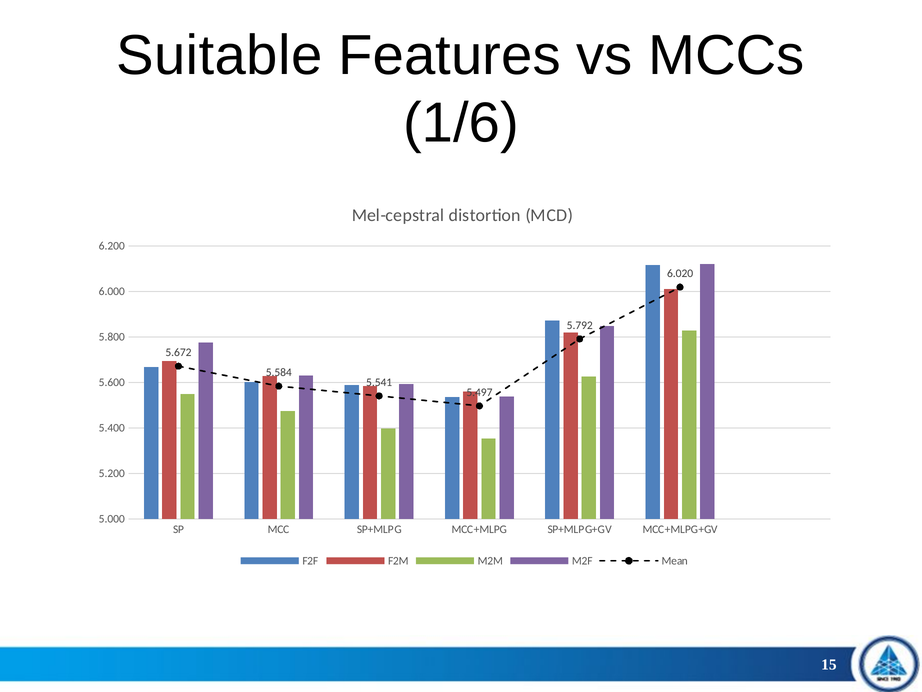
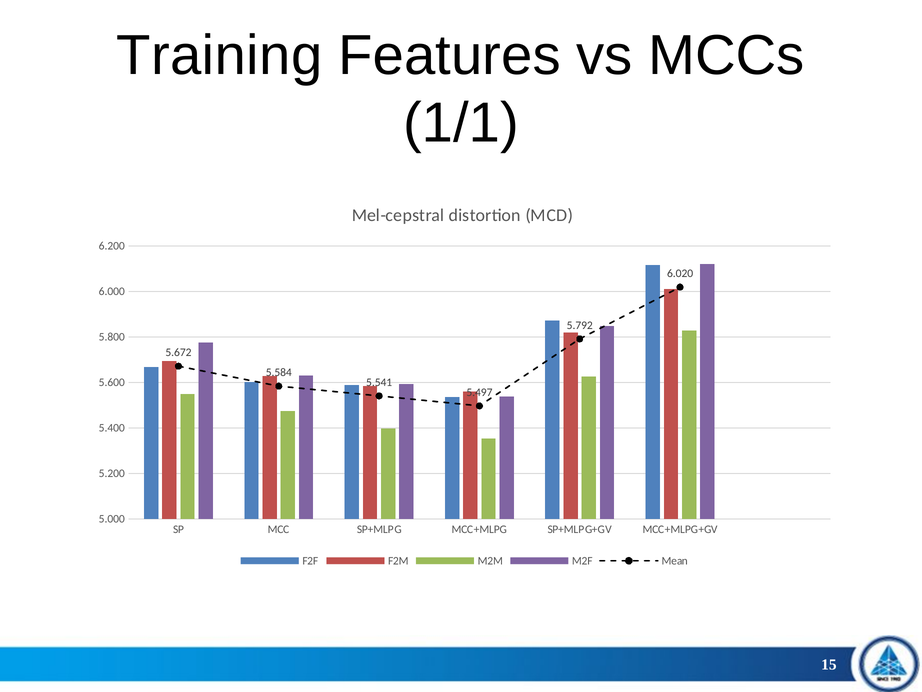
Suitable: Suitable -> Training (219, 55)
1/6: 1/6 -> 1/1 (461, 123)
